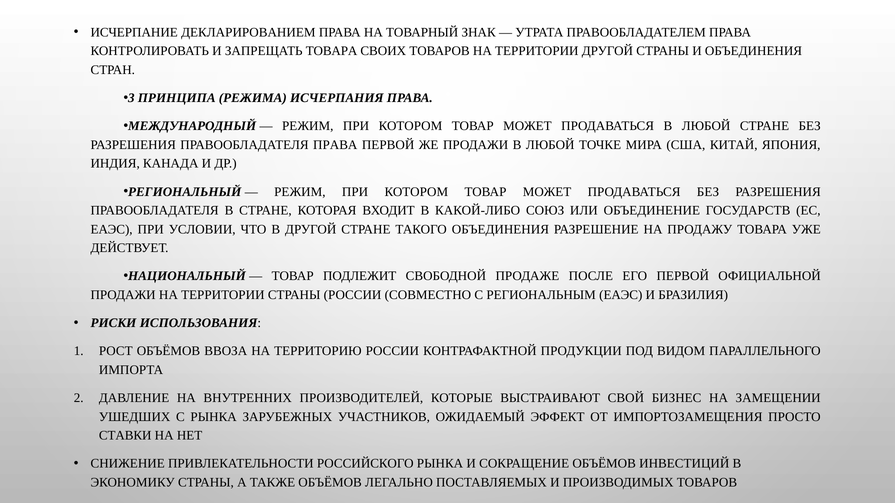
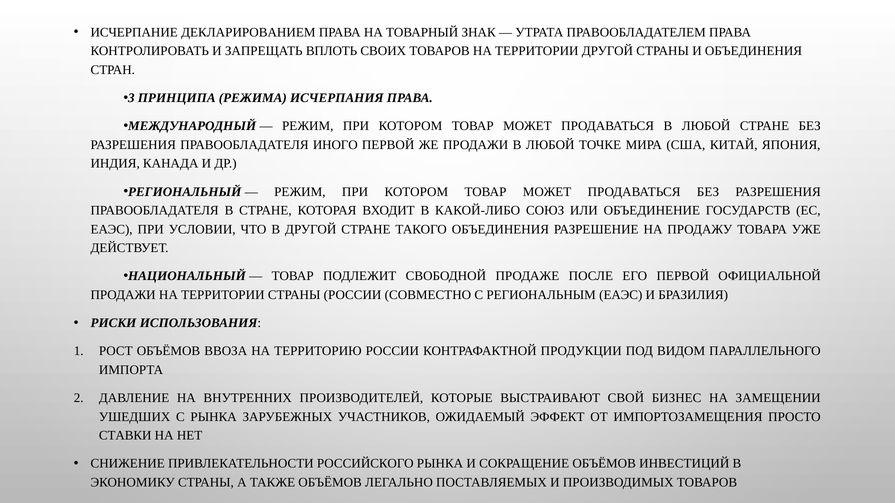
ЗАПРЕЩАТЬ ТОВАРА: ТОВАРА -> ВПЛОТЬ (332, 51)
ПРАВООБЛАДАТЕЛЯ ПРАВА: ПРАВА -> ИНОГО (335, 145)
